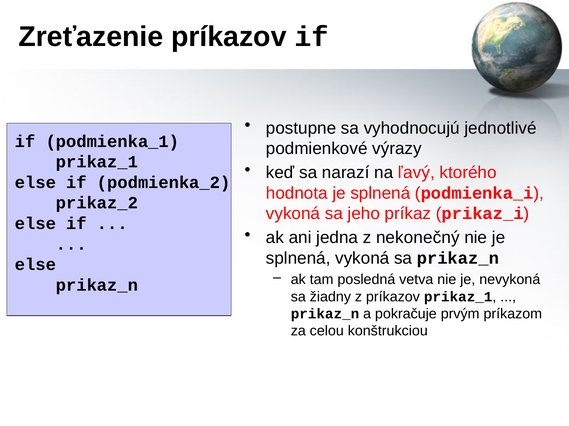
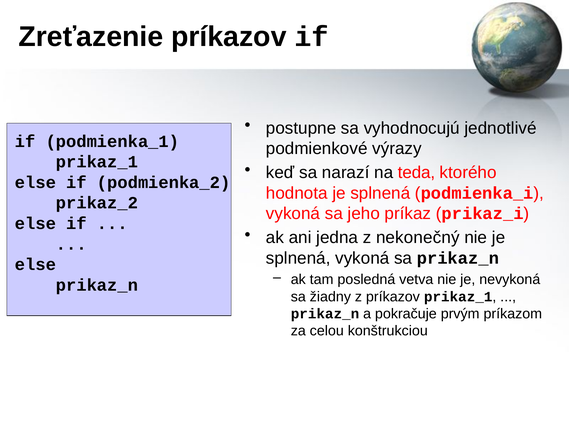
ľavý: ľavý -> teda (416, 172)
